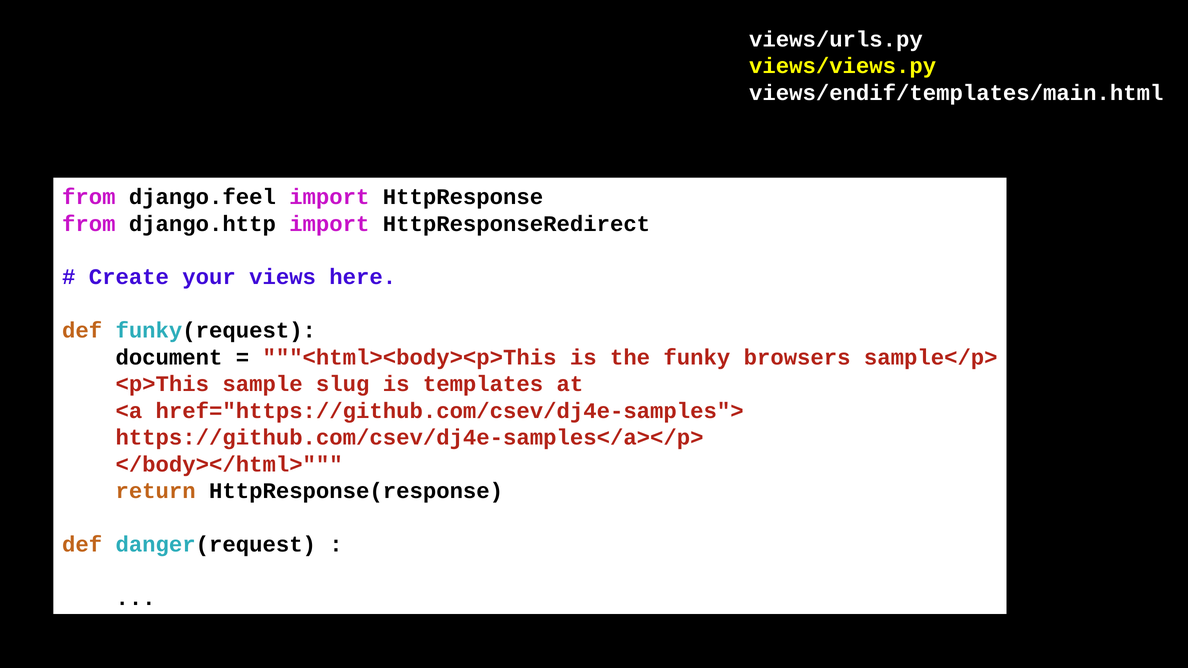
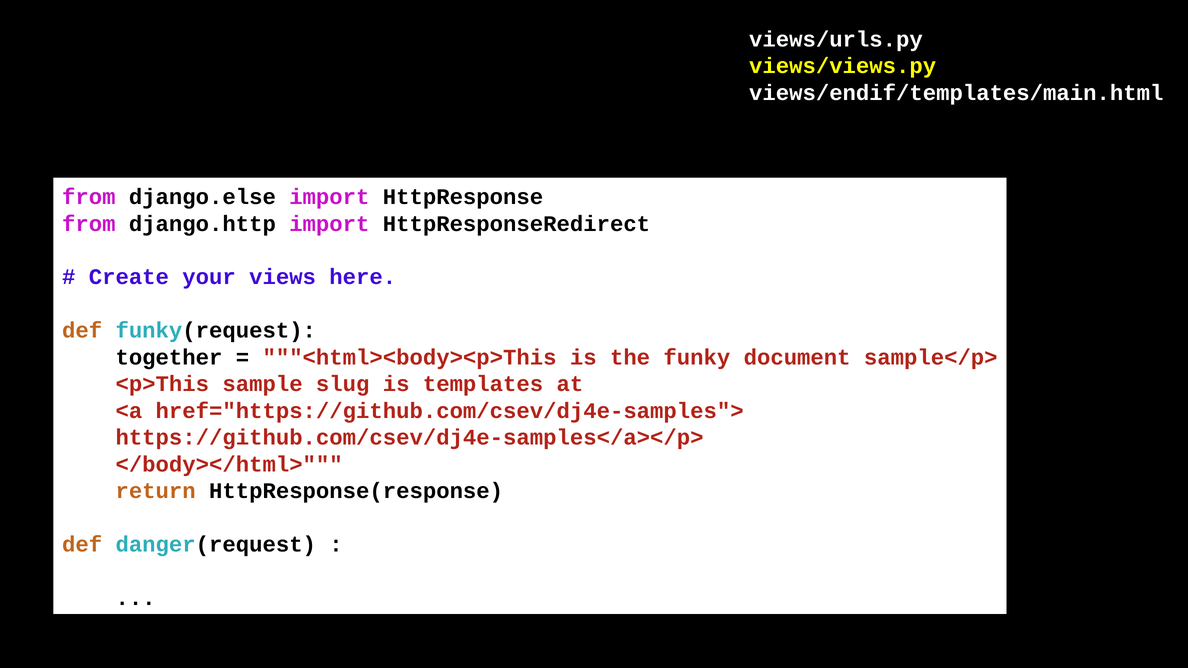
django.feel: django.feel -> django.else (202, 197)
document: document -> together (169, 357)
browsers: browsers -> document (797, 357)
